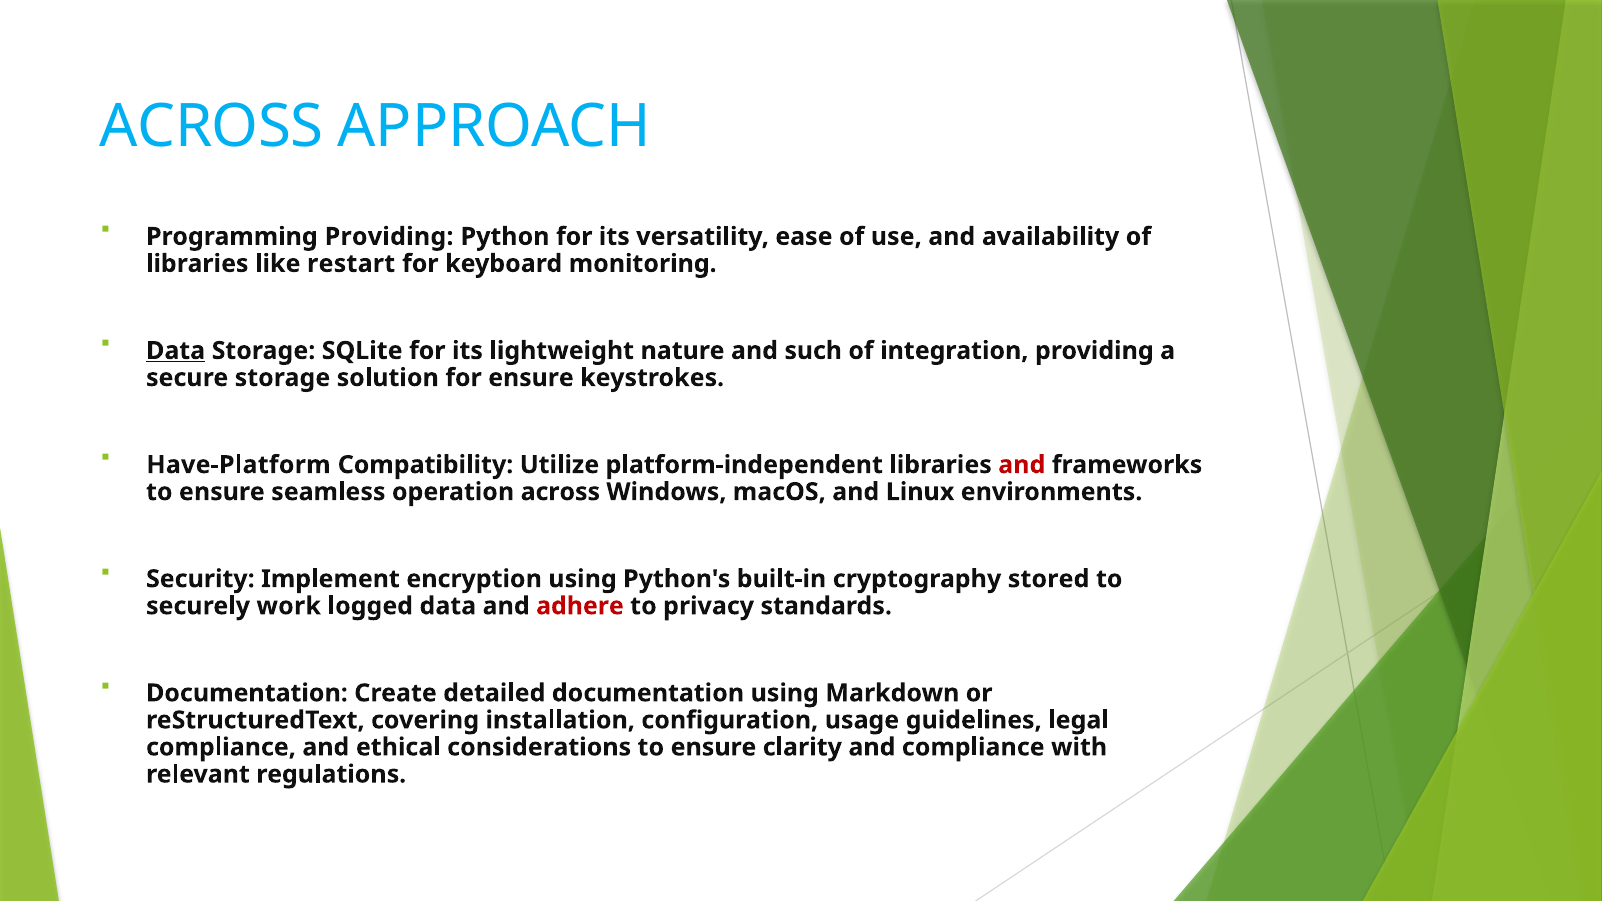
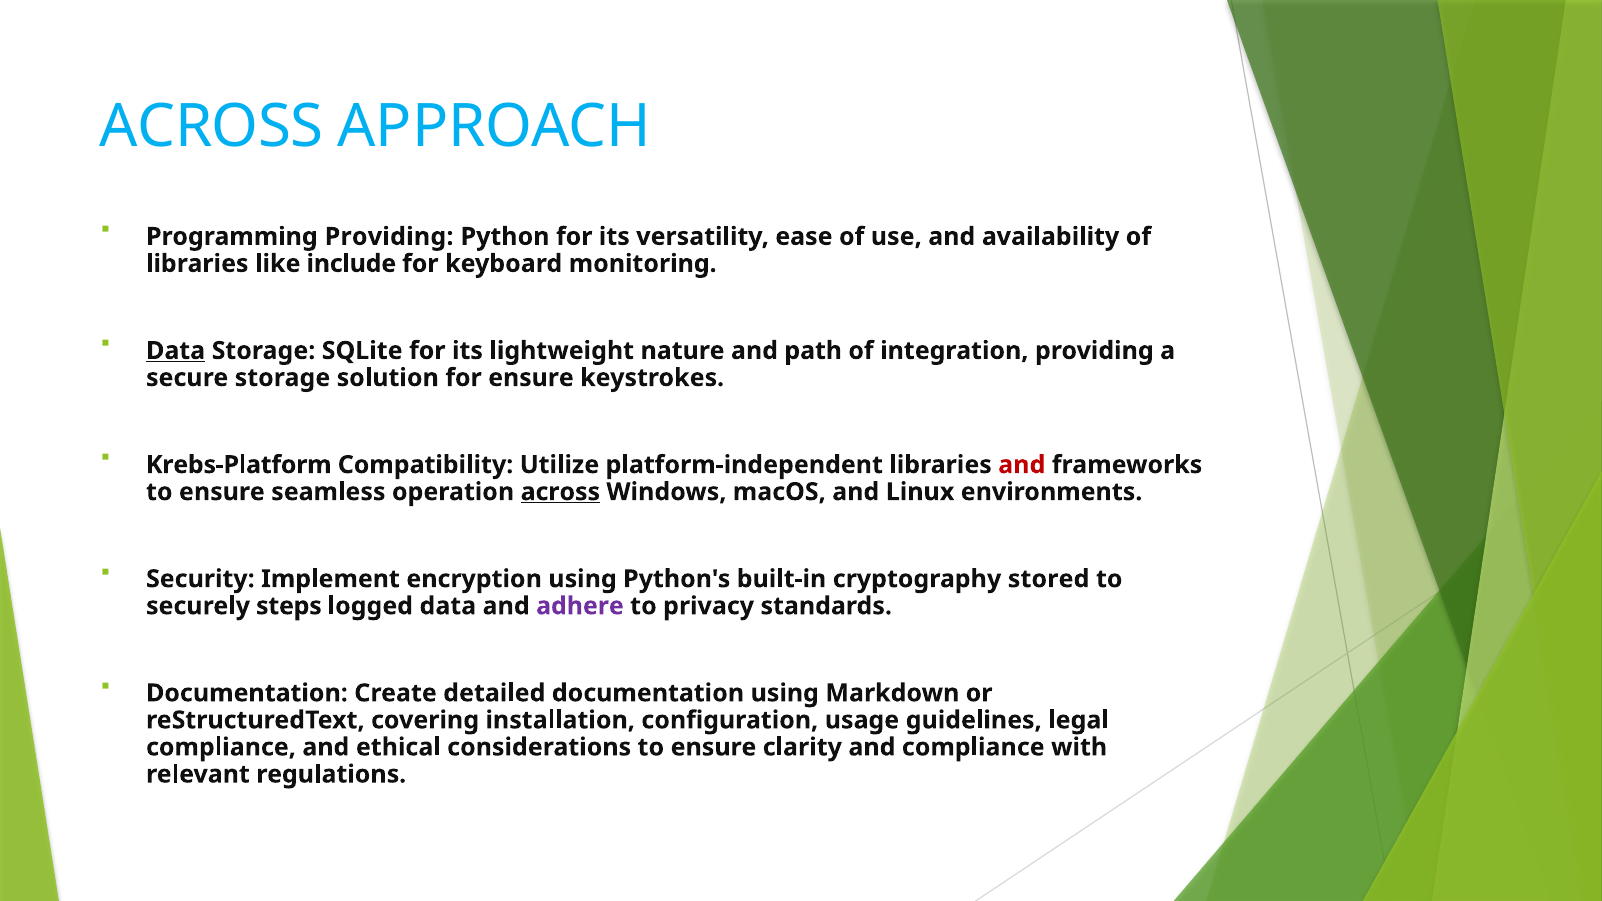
restart: restart -> include (351, 264)
such: such -> path (813, 351)
Have-Platform: Have-Platform -> Krebs-Platform (239, 465)
across underline: none -> present (560, 492)
work: work -> steps (289, 606)
adhere colour: red -> purple (580, 606)
